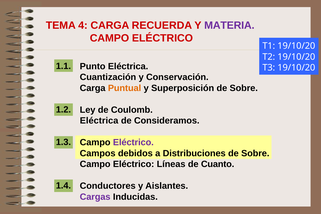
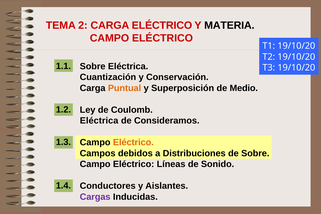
4: 4 -> 2 (83, 25)
CARGA RECUERDA: RECUERDA -> ELÉCTRICO (162, 25)
MATERIA colour: purple -> black (229, 25)
Punto: Punto -> Sobre (93, 66)
Sobre: Sobre -> Medio (244, 88)
Eléctrico colour: purple -> orange (133, 142)
Cuanto: Cuanto -> Sonido (218, 164)
